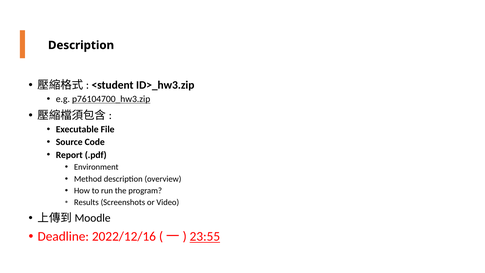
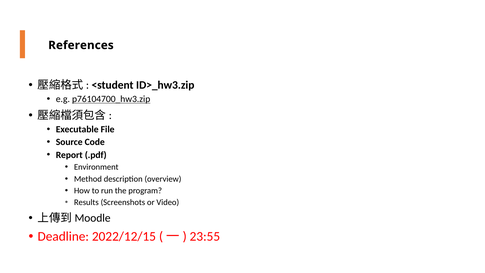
Description: Description -> References (81, 45)
2022/12/16: 2022/12/16 -> 2022/12/15 (124, 236)
23:55 underline: present -> none (205, 236)
